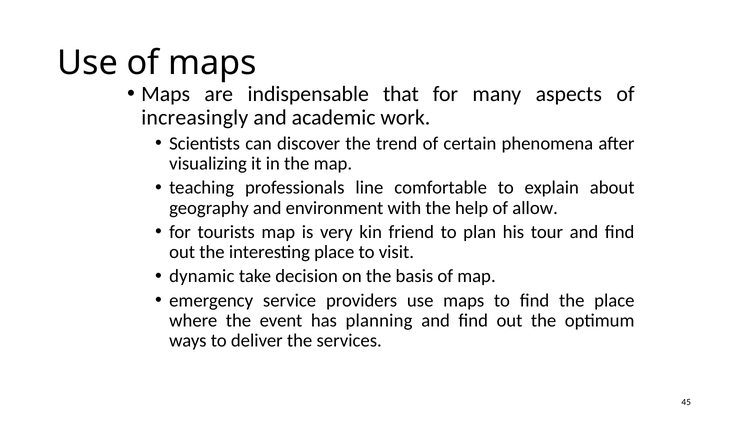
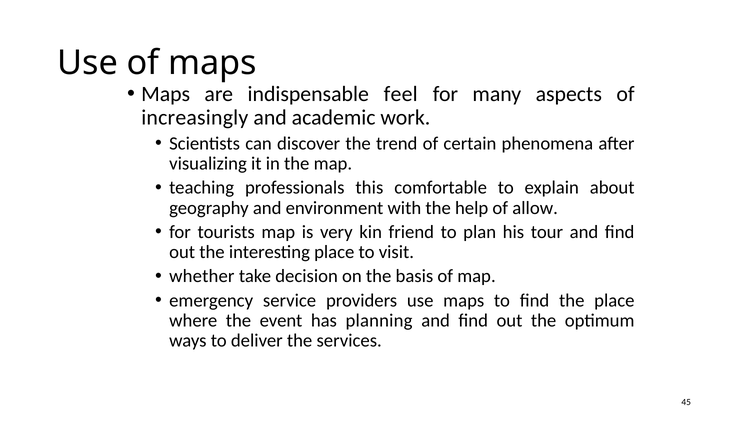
that: that -> feel (401, 94)
line: line -> this (369, 188)
dynamic: dynamic -> whether (202, 276)
